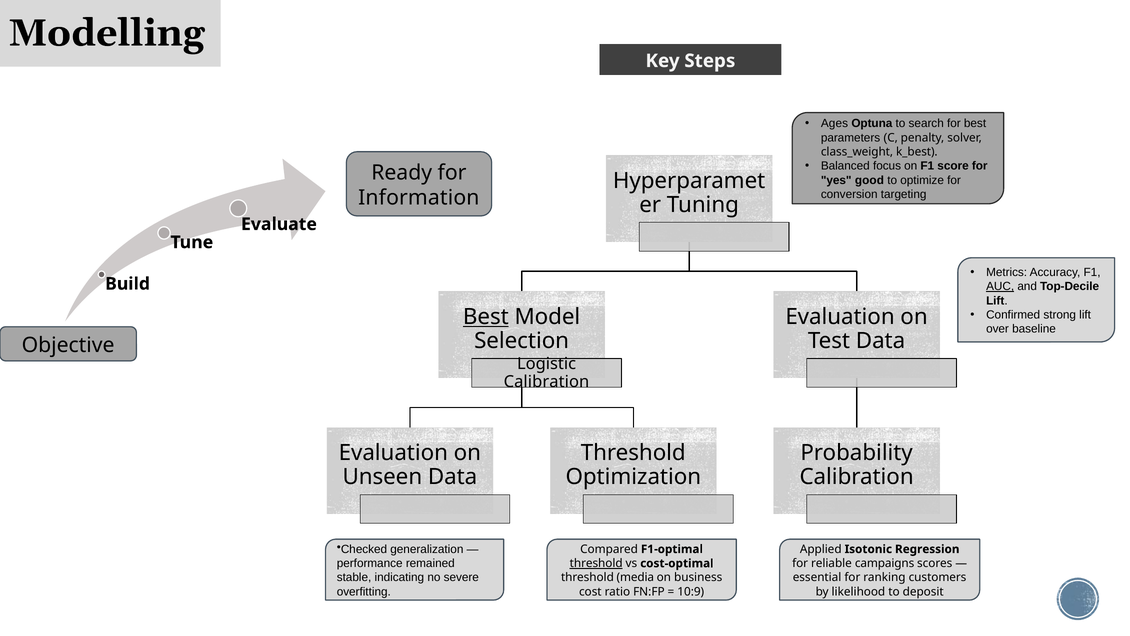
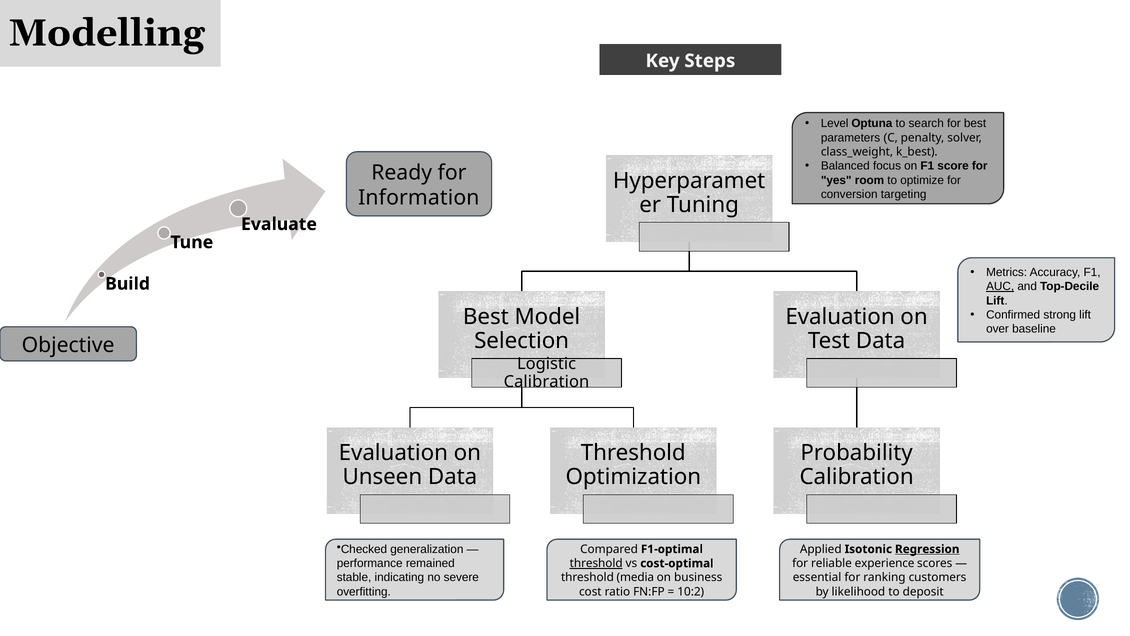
Ages: Ages -> Level (835, 124)
good: good -> room (869, 180)
Best underline: present -> none (486, 317)
Regression underline: none -> present (927, 549)
campaigns: campaigns -> experience (885, 563)
10:9: 10:9 -> 10:2 (691, 591)
